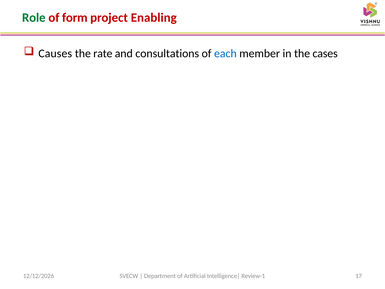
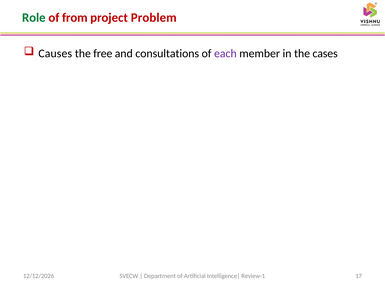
form: form -> from (75, 18)
Enabling: Enabling -> Problem (154, 18)
rate: rate -> free (103, 53)
each colour: blue -> purple (225, 53)
